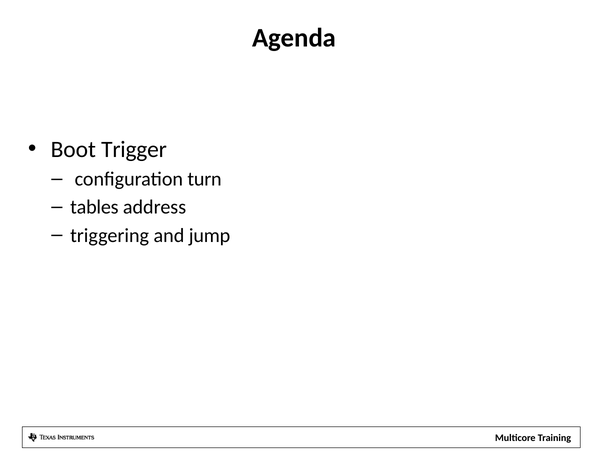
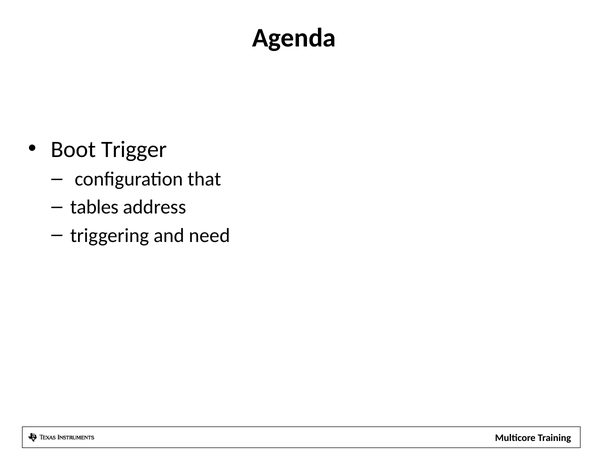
turn: turn -> that (204, 179)
jump: jump -> need (209, 236)
